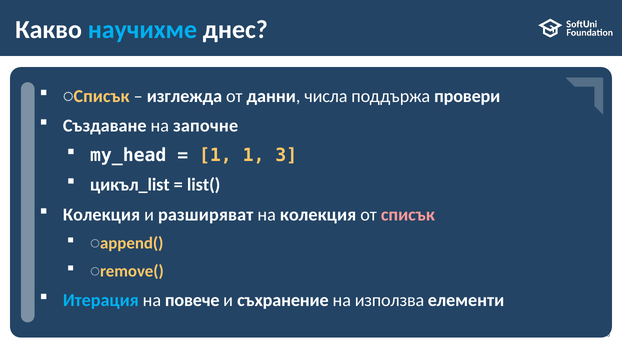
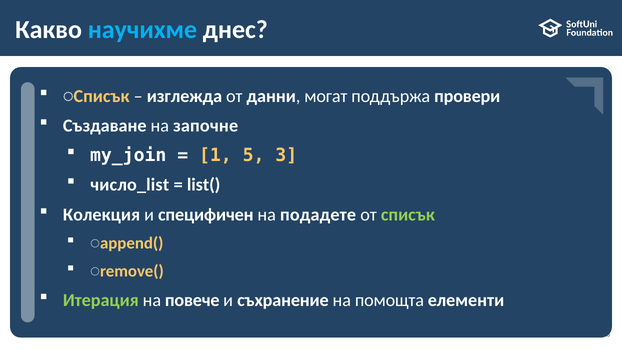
числа: числа -> могат (326, 96)
my_head: my_head -> my_join (128, 155)
1 1: 1 -> 5 (254, 155)
цикъл_list: цикъл_list -> число_list (130, 185)
разширяват: разширяват -> специфичен (206, 214)
на колекция: колекция -> подадете (318, 214)
списък colour: pink -> light green (408, 214)
Итерация colour: light blue -> light green (101, 300)
използва: използва -> помощта (389, 300)
